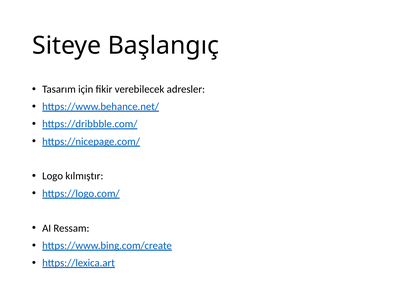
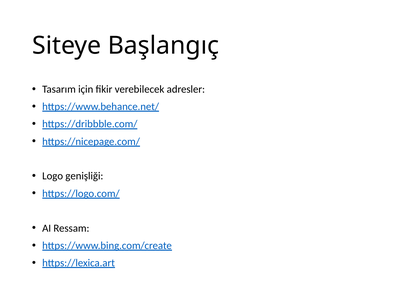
kılmıştır: kılmıştır -> genişliği (84, 176)
